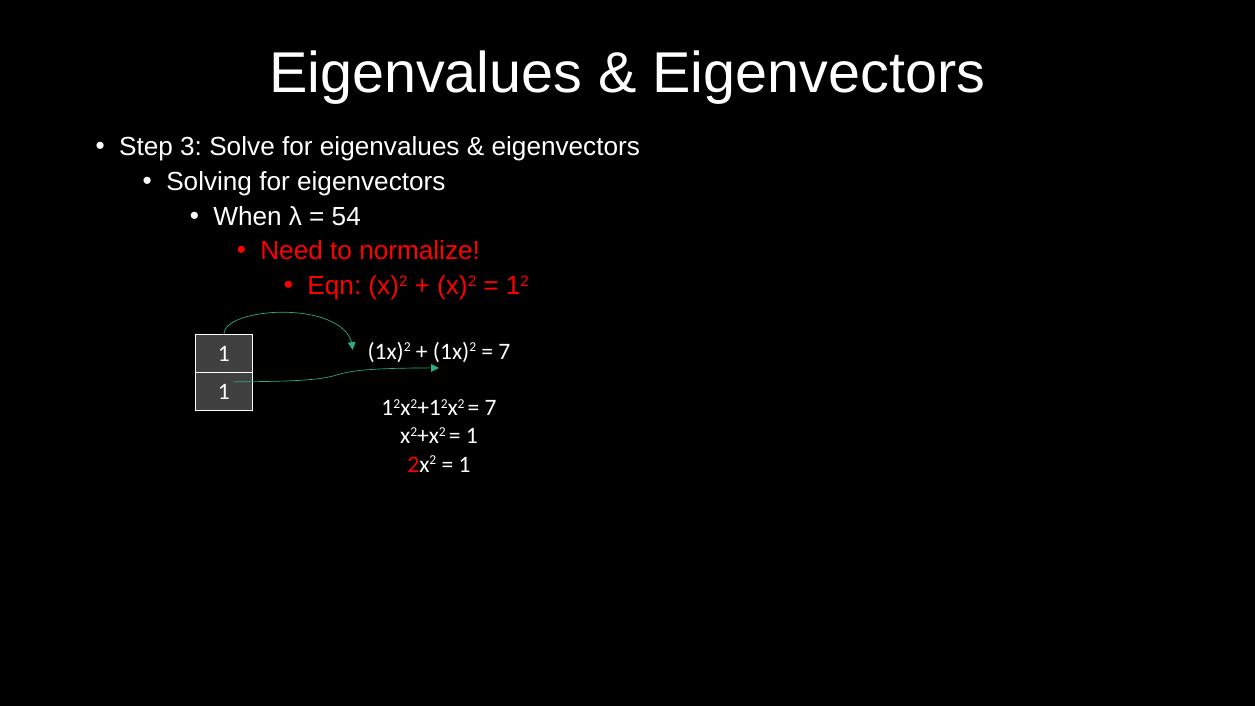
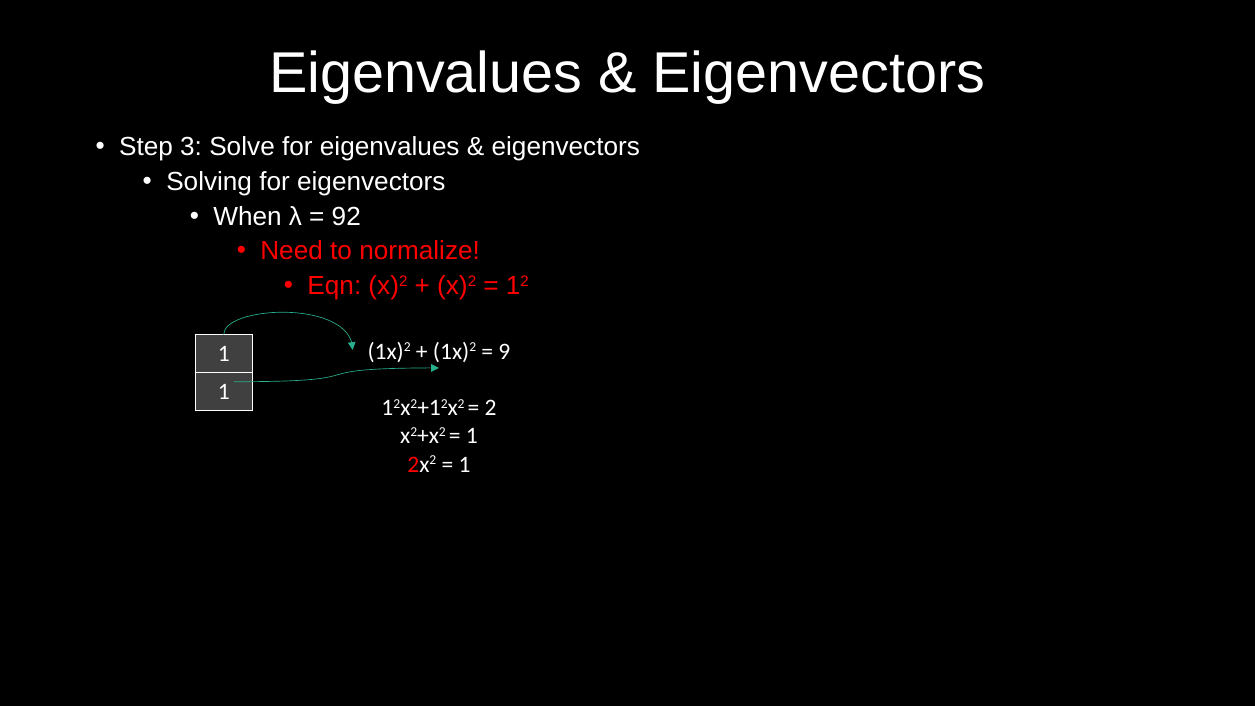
54: 54 -> 92 (346, 217)
7: 7 -> 9 (504, 351)
7: 7 -> 2 (490, 408)
